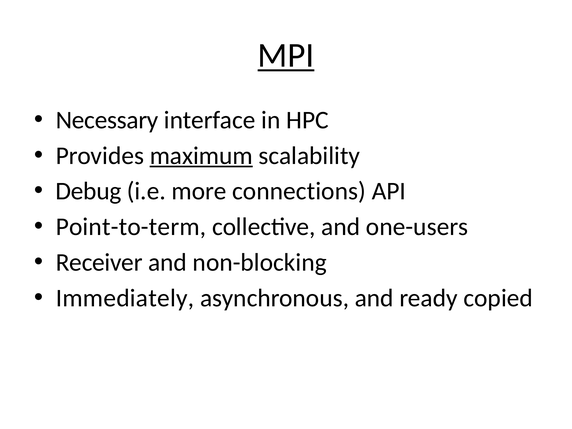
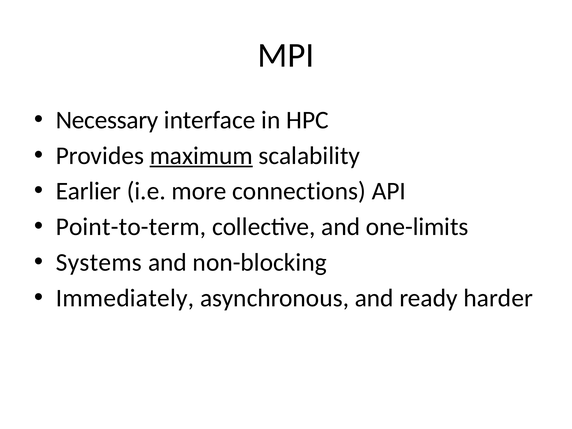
MPI underline: present -> none (286, 55)
Debug: Debug -> Earlier (88, 191)
one-users: one-users -> one-limits (417, 227)
Receiver: Receiver -> Systems (99, 263)
copied: copied -> harder (498, 298)
